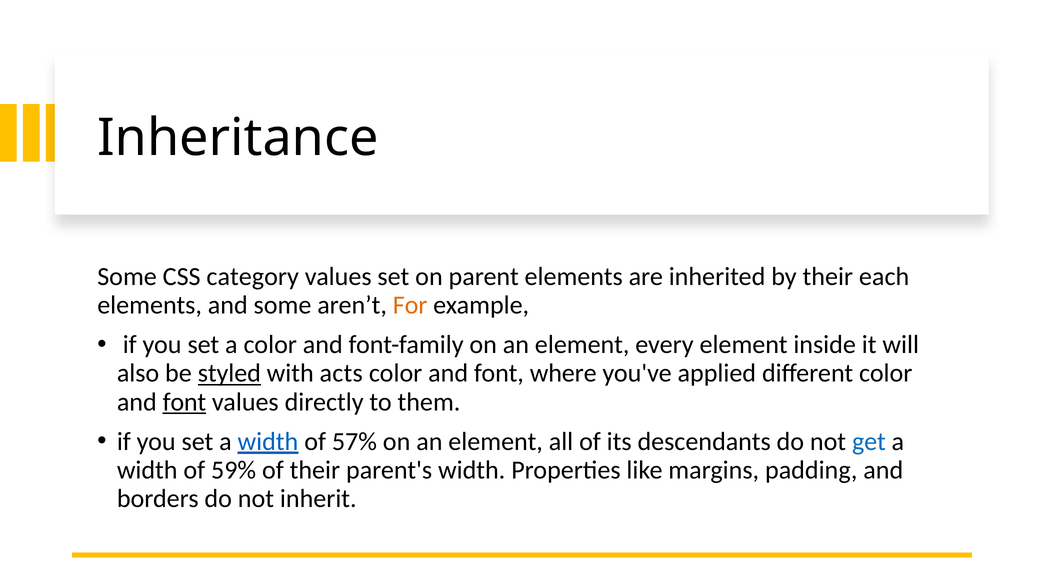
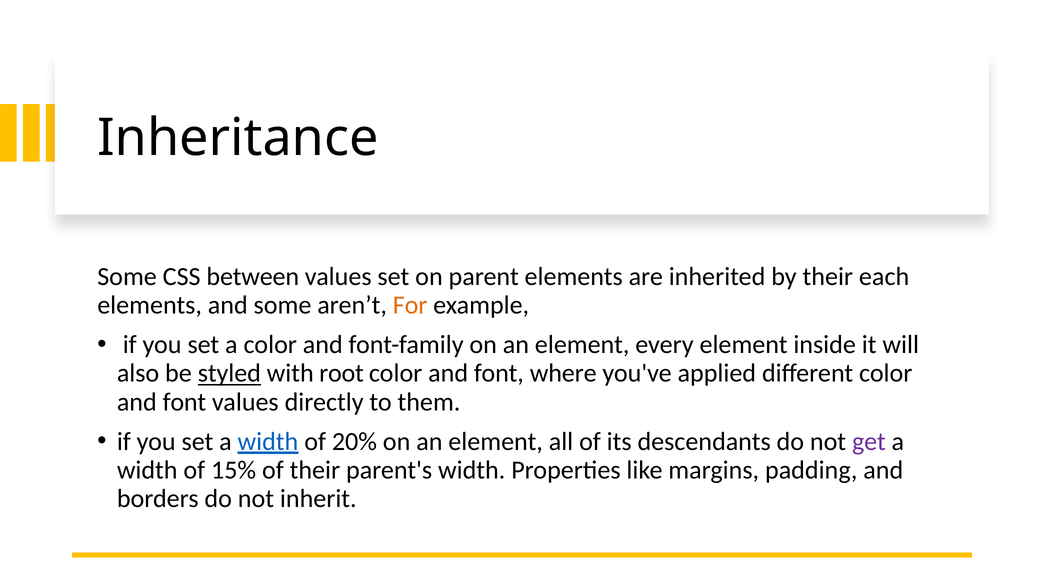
category: category -> between (253, 277)
acts: acts -> root (341, 373)
font underline: present -> none (184, 402)
57%: 57% -> 20% (354, 442)
get colour: blue -> purple (869, 442)
59%: 59% -> 15% (234, 470)
